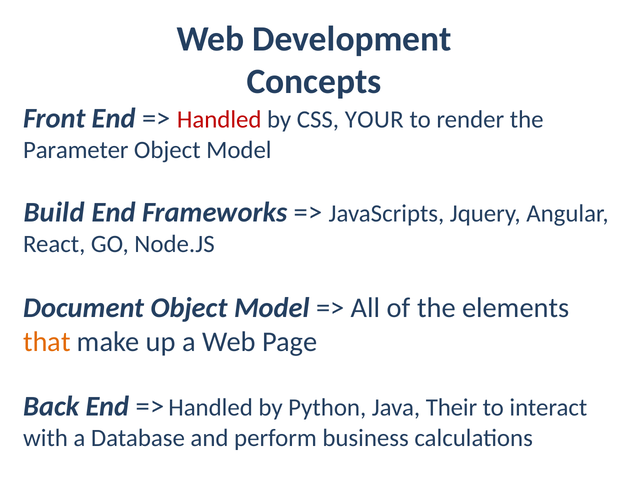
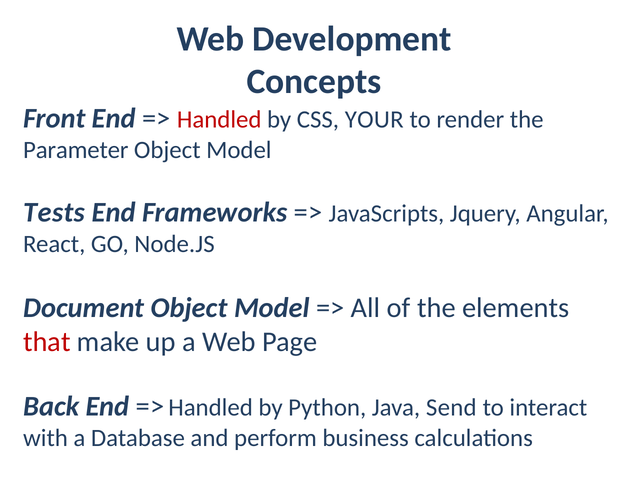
Build: Build -> Tests (54, 212)
that colour: orange -> red (47, 342)
Their: Their -> Send (451, 408)
